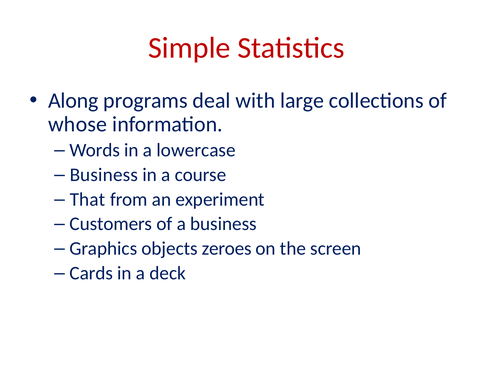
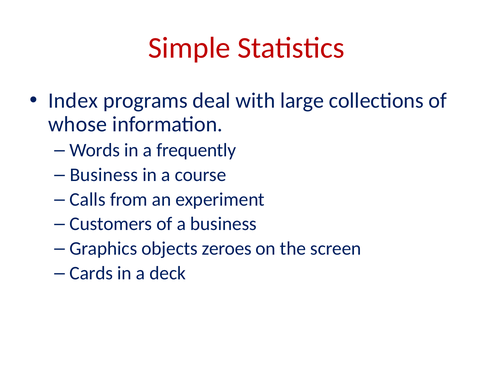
Along: Along -> Index (73, 100)
lowercase: lowercase -> frequently (196, 150)
That: That -> Calls (88, 199)
